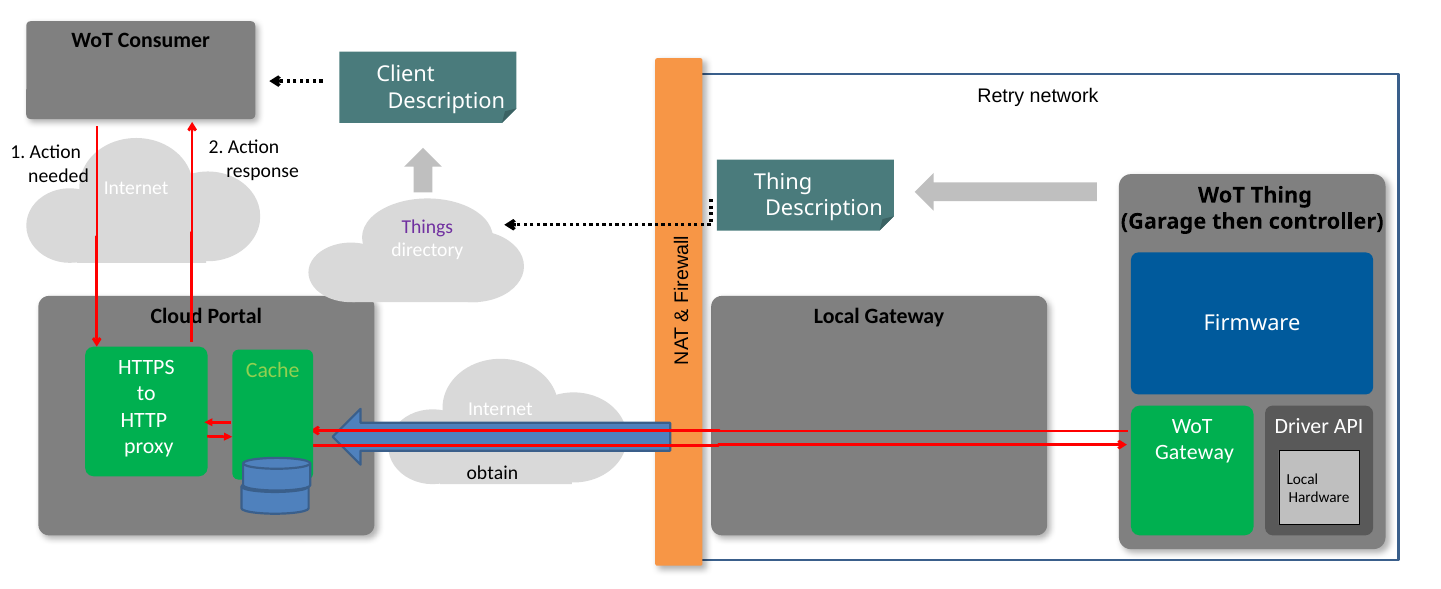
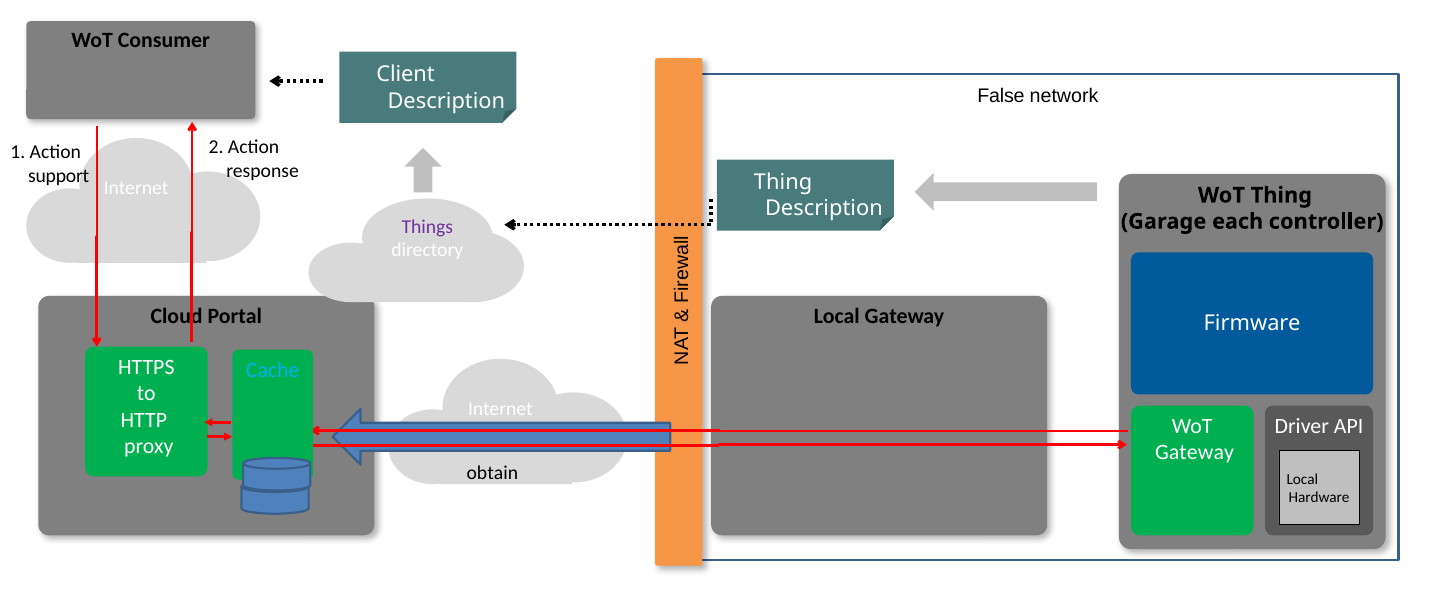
Retry: Retry -> False (1001, 96)
needed: needed -> support (59, 176)
then: then -> each (1238, 222)
Cache colour: light green -> light blue (273, 370)
